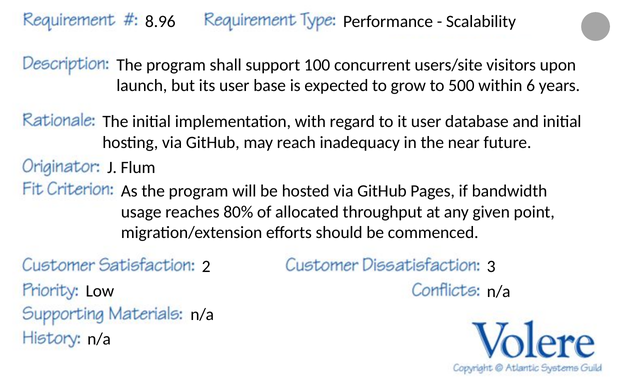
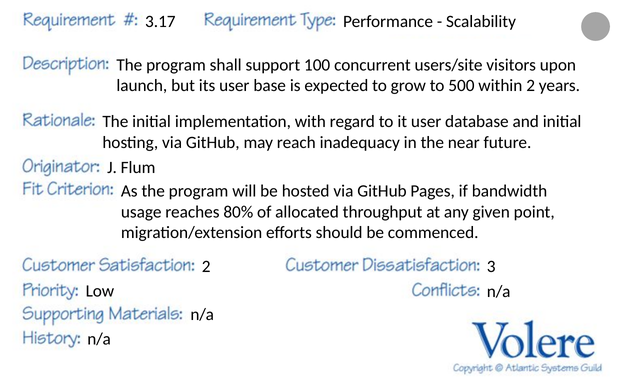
8.96: 8.96 -> 3.17 (160, 21)
within 6: 6 -> 2 (531, 86)
